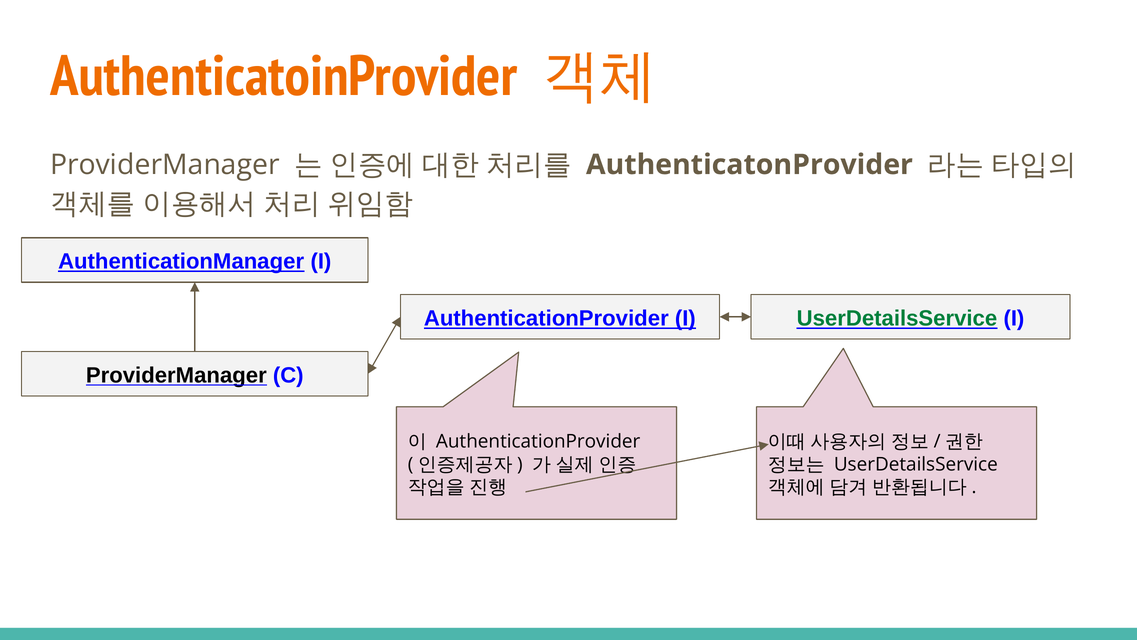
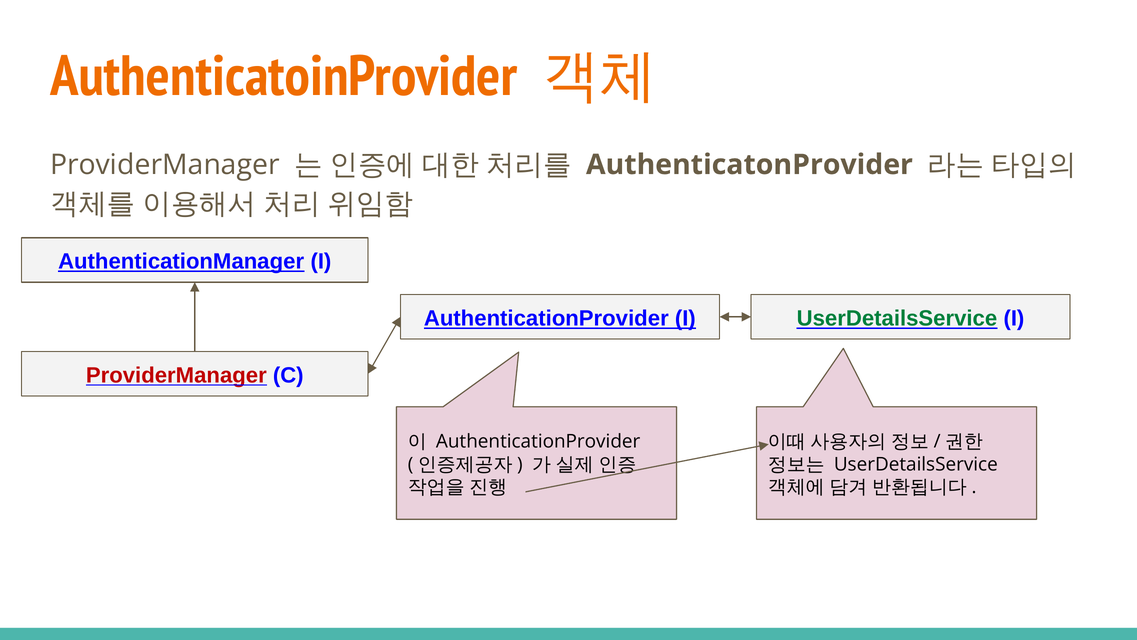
ProviderManager colour: black -> red (176, 375)
